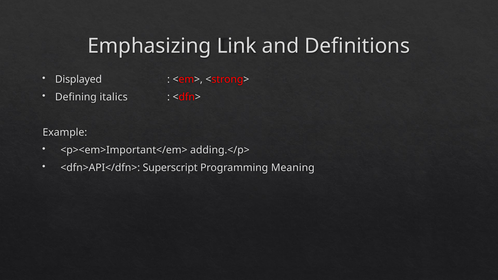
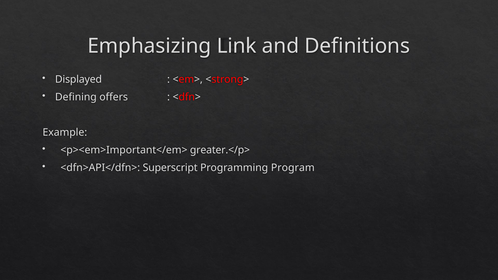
italics: italics -> offers (114, 97)
adding.</p>: adding.</p> -> greater.</p> (220, 150)
Meaning: Meaning -> Program (293, 168)
